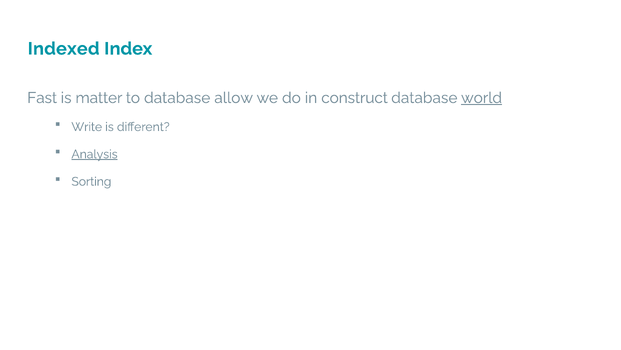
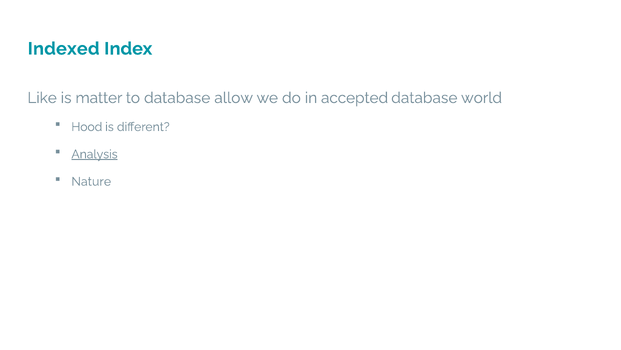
Fast: Fast -> Like (42, 98)
construct: construct -> accepted (355, 98)
world underline: present -> none (482, 98)
Write: Write -> Hood (87, 127)
Sorting: Sorting -> Nature (91, 181)
